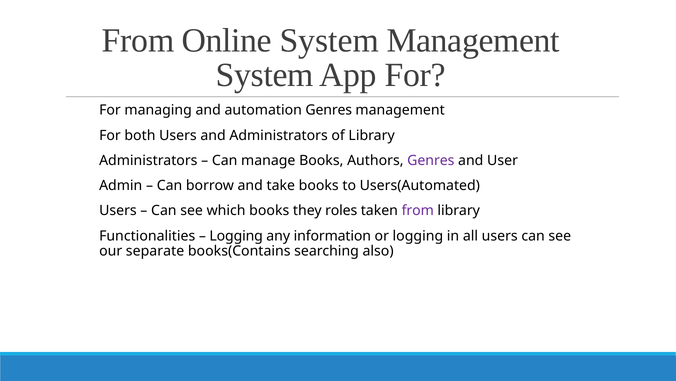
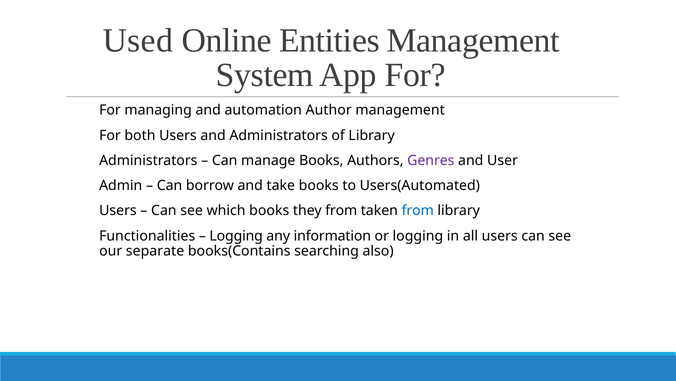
From: From -> Used (138, 41)
Online System: System -> Entities (329, 41)
automation Genres: Genres -> Author (329, 110)
they roles: roles -> from (341, 210)
from colour: purple -> blue (418, 210)
